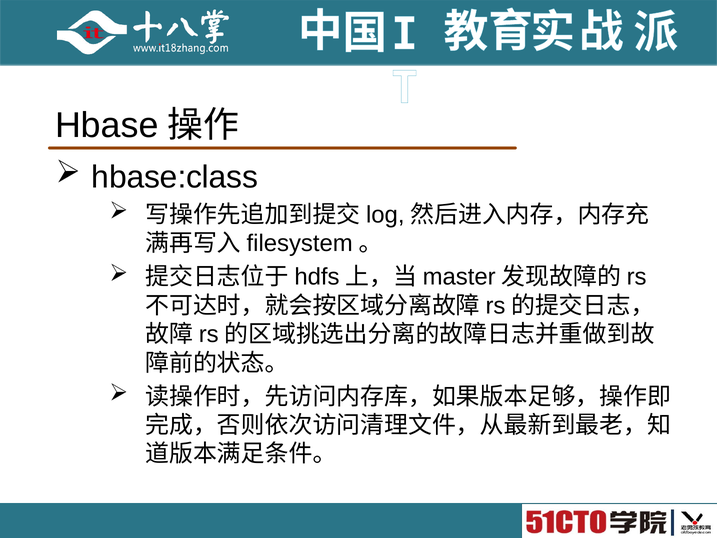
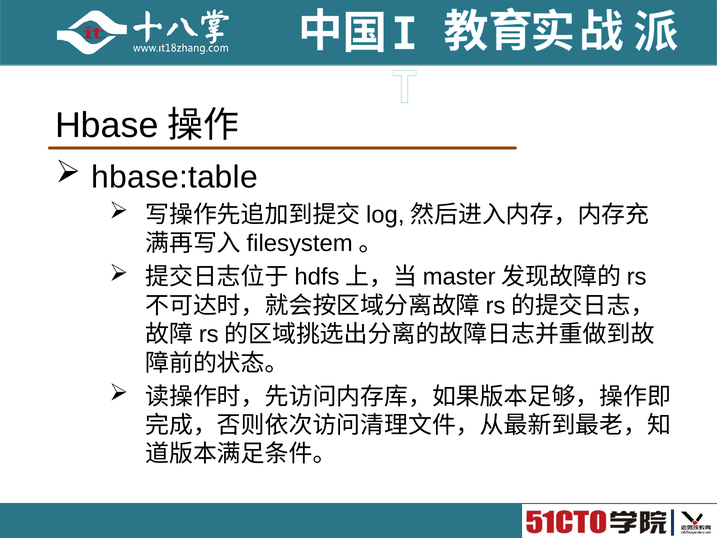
hbase:class: hbase:class -> hbase:table (175, 177)
